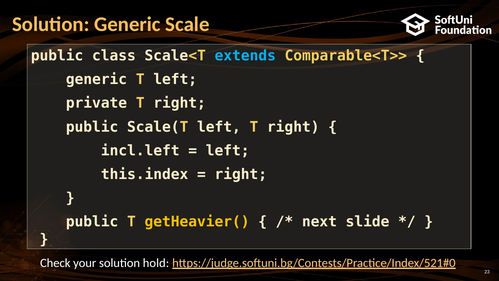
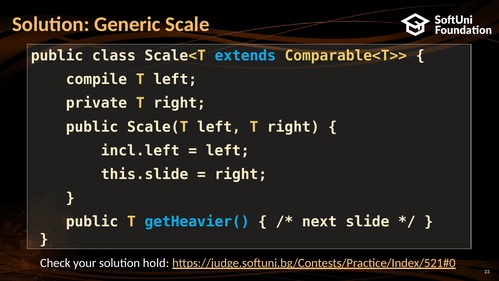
generic: generic -> compile (96, 79)
this.index: this.index -> this.slide (145, 174)
getHeavier( colour: yellow -> light blue (197, 222)
